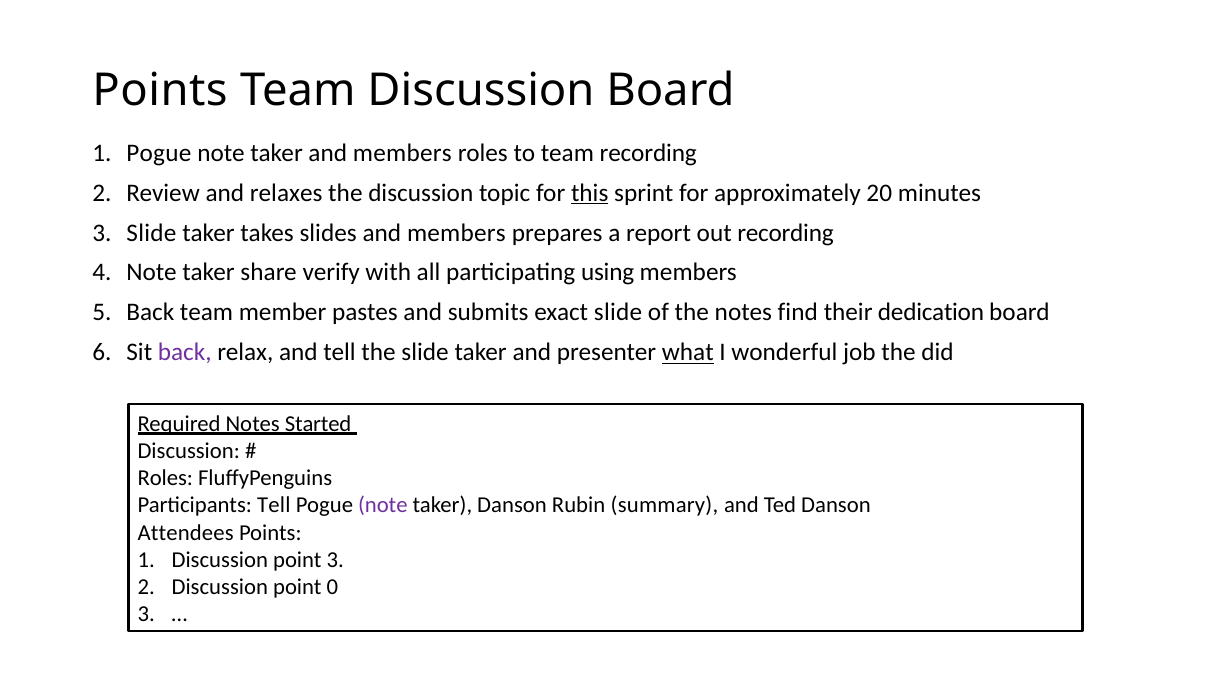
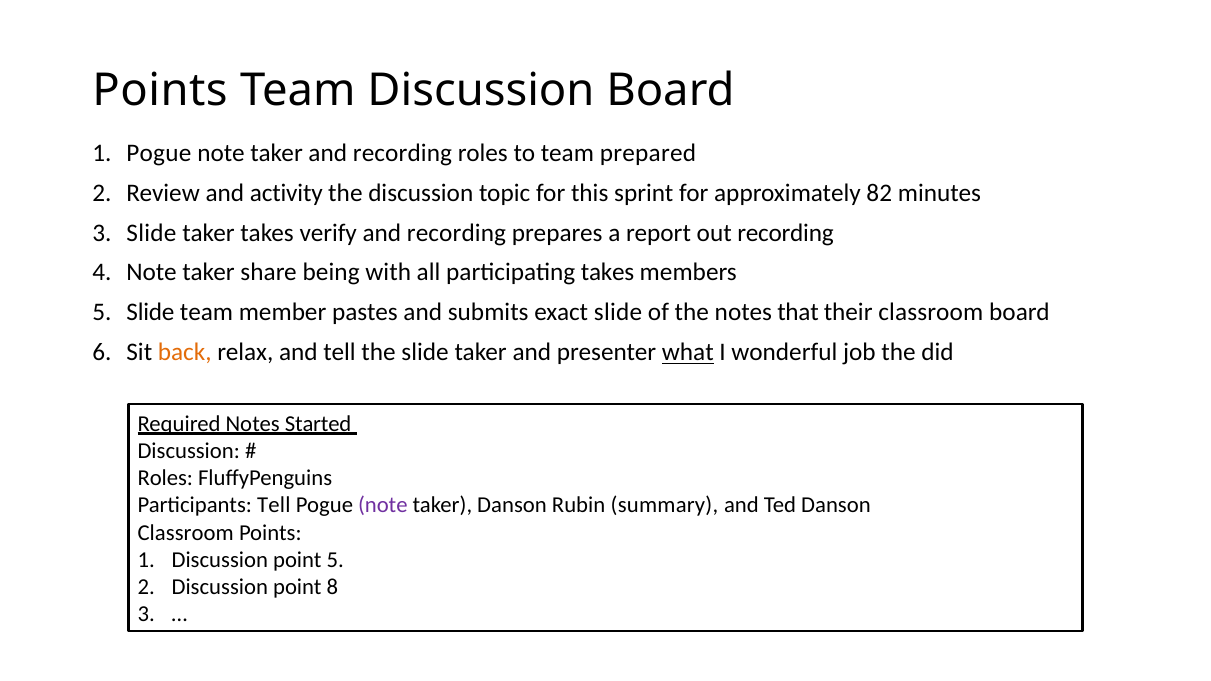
taker and members: members -> recording (402, 153)
team recording: recording -> prepared (648, 153)
relaxes: relaxes -> activity (286, 193)
this underline: present -> none (590, 193)
20: 20 -> 82 (879, 193)
slides: slides -> verify (328, 233)
members: members -> recording (456, 233)
verify: verify -> being (331, 273)
participating using: using -> takes (608, 273)
Back: Back -> Slide (150, 313)
find: find -> that (798, 313)
their dedication: dedication -> classroom (931, 313)
back colour: purple -> orange (185, 353)
Attendees: Attendees -> Classroom (186, 533)
point 3: 3 -> 5 (335, 560)
0: 0 -> 8 (332, 587)
